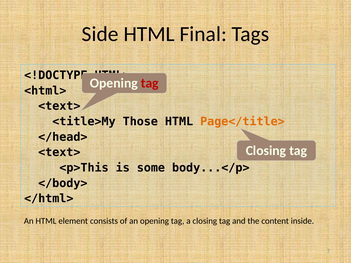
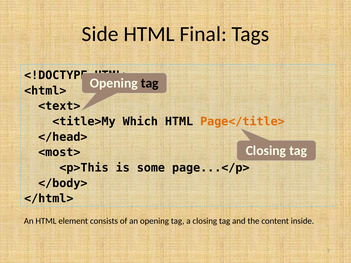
tag colour: red -> black (150, 83)
Those: Those -> Which (140, 122)
<text>: <text> -> <most> (59, 152)
body...</p>: body...</p> -> page...</p> (211, 168)
